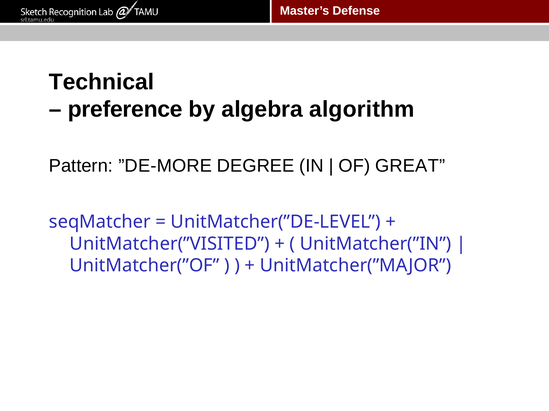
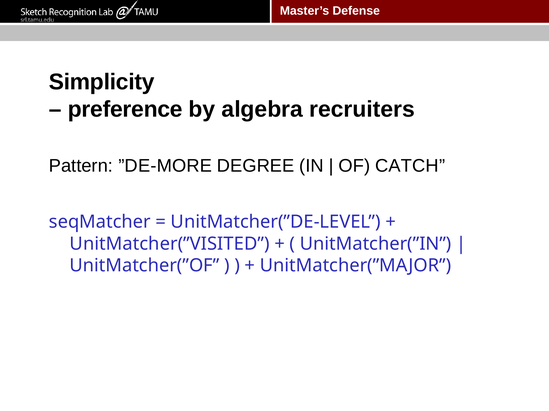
Technical: Technical -> Simplicity (102, 82)
algorithm: algorithm -> recruiters (362, 110)
GREAT: GREAT -> CATCH (410, 166)
